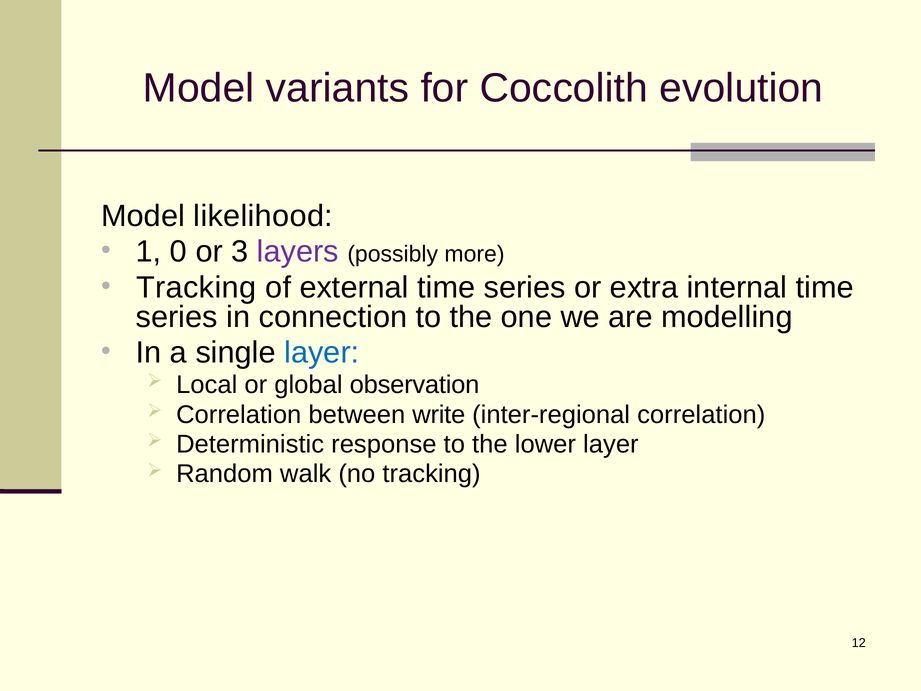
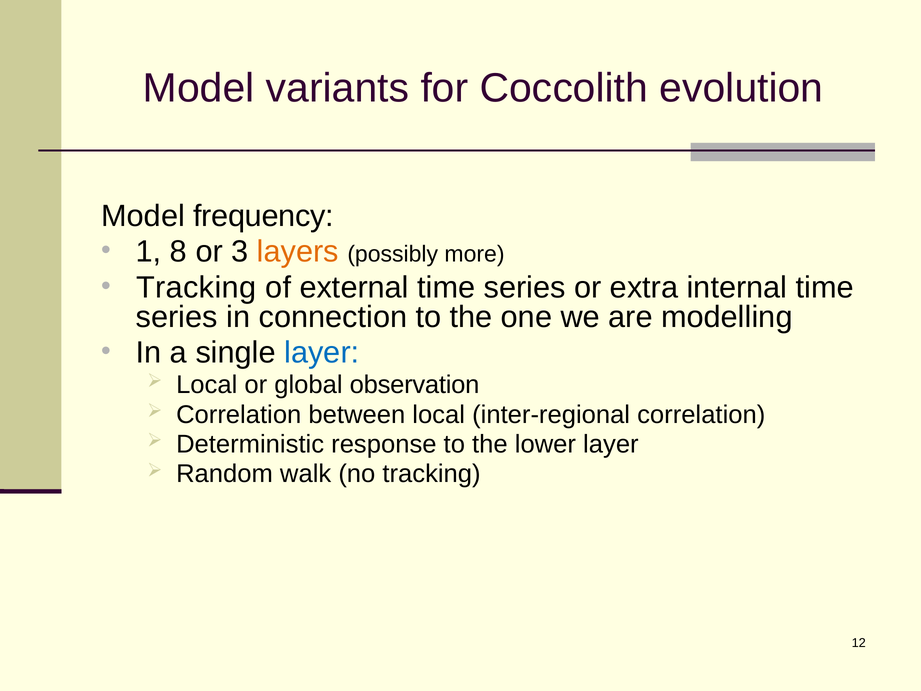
likelihood: likelihood -> frequency (263, 216)
0: 0 -> 8 (178, 252)
layers colour: purple -> orange (298, 252)
between write: write -> local (439, 414)
